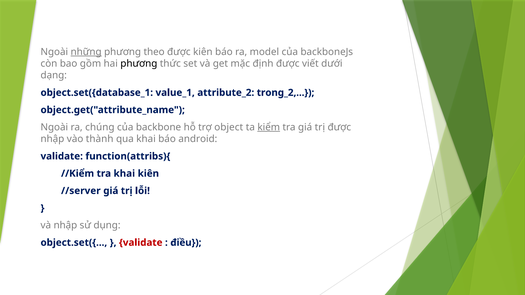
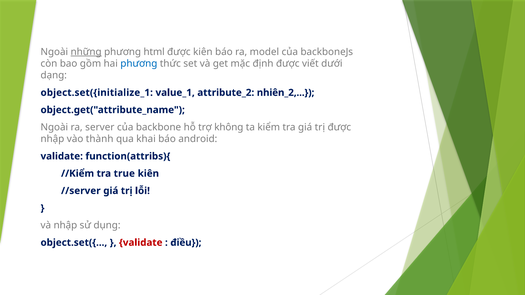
theo: theo -> html (154, 52)
phương colour: black -> blue (139, 64)
object.set({database_1: object.set({database_1 -> object.set({initialize_1 (97, 93)
trong_2: trong_2 -> nhiên_2 (286, 93)
chúng: chúng -> server (100, 127)
object: object -> không (229, 127)
kiểm underline: present -> none (269, 127)
tra khai: khai -> true (124, 174)
